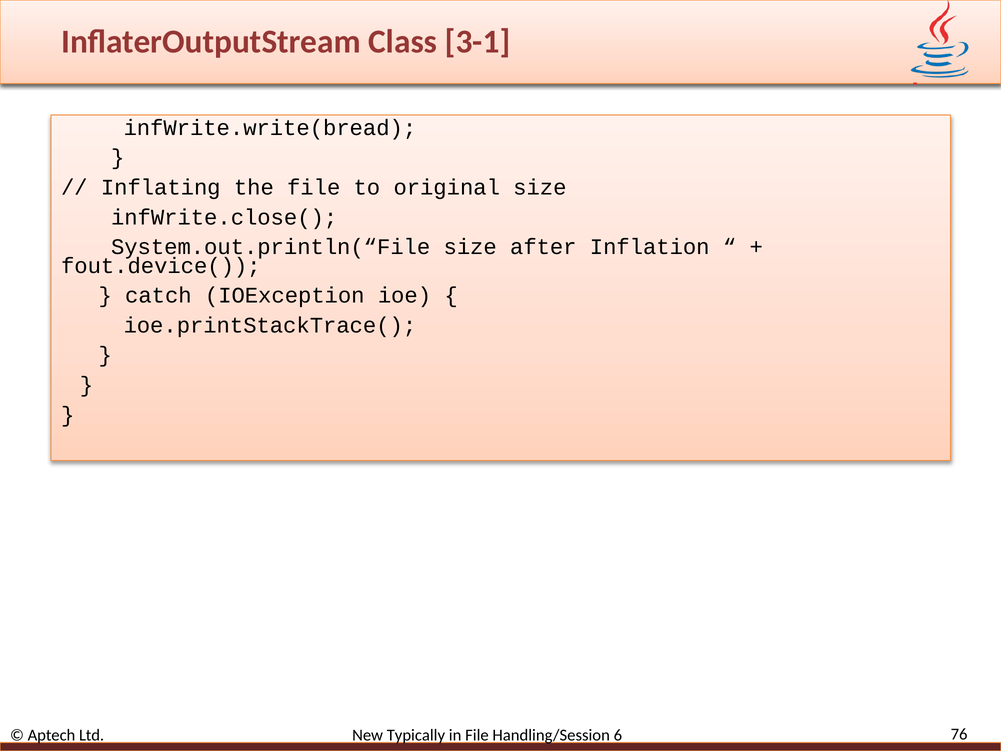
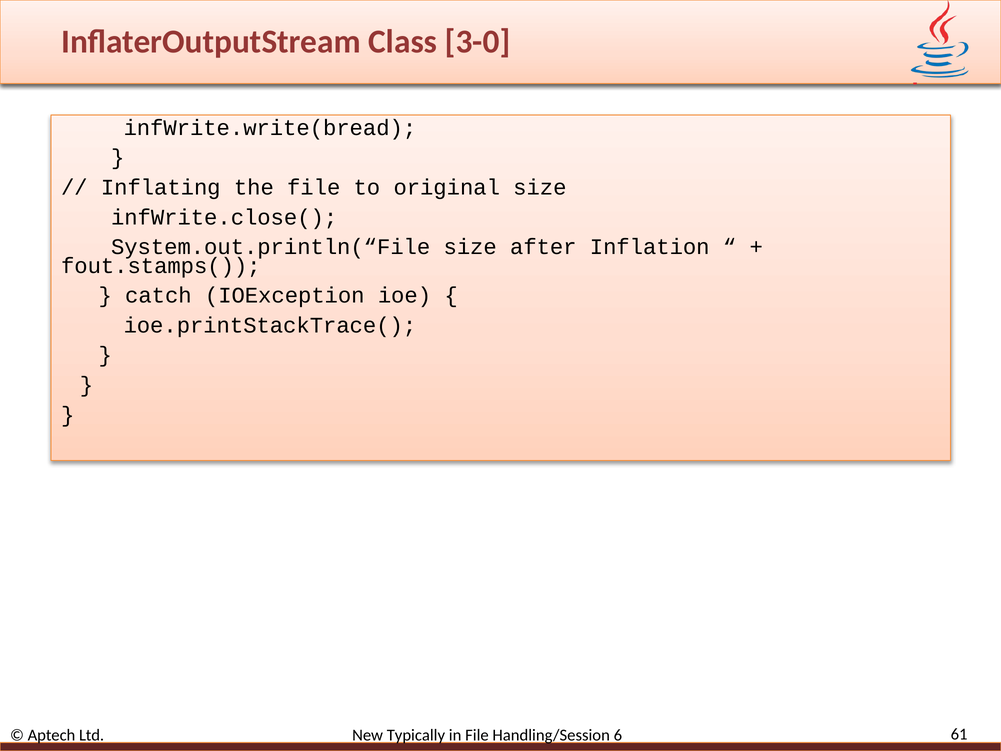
3-1: 3-1 -> 3-0 (478, 41)
fout.device(: fout.device( -> fout.stamps( (161, 266)
76: 76 -> 61 (959, 734)
